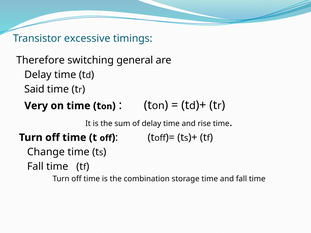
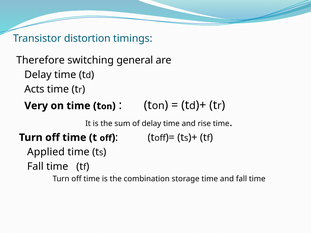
excessive: excessive -> distortion (87, 39)
Said: Said -> Acts (34, 89)
Change: Change -> Applied (46, 152)
